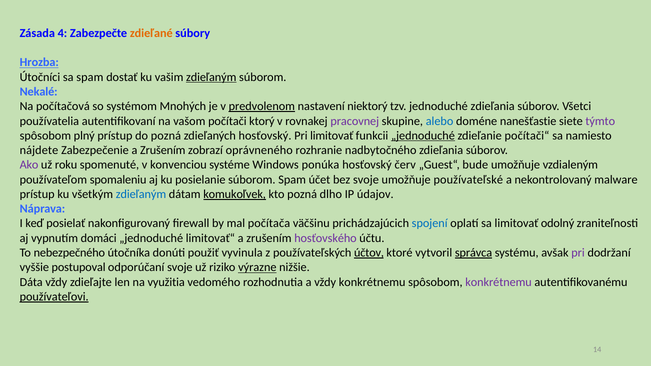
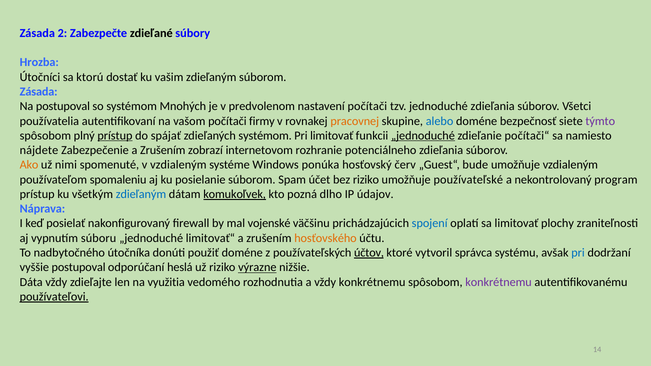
4: 4 -> 2 (62, 33)
zdieľané colour: orange -> black (151, 33)
Hrozba underline: present -> none (39, 62)
sa spam: spam -> ktorú (90, 77)
zdieľaným underline: present -> none (211, 77)
Nekalé: Nekalé -> Zásada (39, 92)
Na počítačová: počítačová -> postupoval (63, 106)
predvolenom underline: present -> none (262, 106)
nastavení niektorý: niektorý -> počítači (367, 106)
ktorý: ktorý -> firmy (262, 121)
pracovnej colour: purple -> orange (355, 121)
nanešťastie: nanešťastie -> bezpečnosť (528, 121)
prístup underline: none -> present (115, 136)
do pozná: pozná -> spájať (166, 136)
zdieľaných hosťovský: hosťovský -> systémom (265, 136)
oprávneného: oprávneného -> internetovom (259, 150)
nadbytočného: nadbytočného -> potenciálneho (381, 150)
Ako colour: purple -> orange (29, 165)
roku: roku -> nimi (66, 165)
v konvenciou: konvenciou -> vzdialeným (178, 165)
bez svoje: svoje -> riziko (366, 180)
malware: malware -> program (616, 180)
počítača: počítača -> vojenské (269, 224)
odolný: odolný -> plochy (558, 224)
domáci: domáci -> súboru (99, 238)
hosťovského colour: purple -> orange (325, 238)
nebezpečného: nebezpečného -> nadbytočného (69, 253)
použiť vyvinula: vyvinula -> doméne (242, 253)
správca underline: present -> none (474, 253)
pri colour: purple -> blue (578, 253)
odporúčaní svoje: svoje -> heslá (180, 268)
